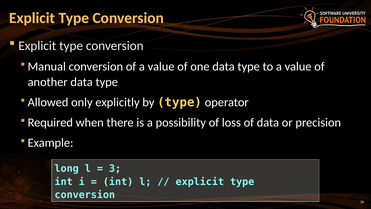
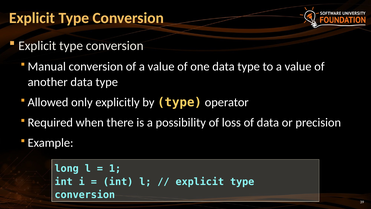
3: 3 -> 1 (115, 168)
